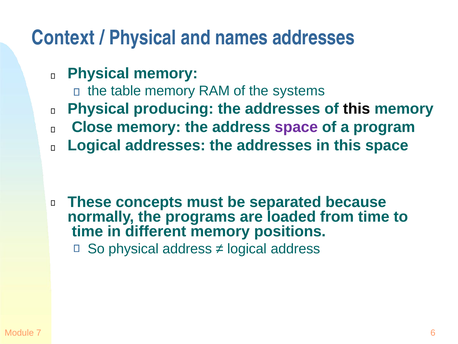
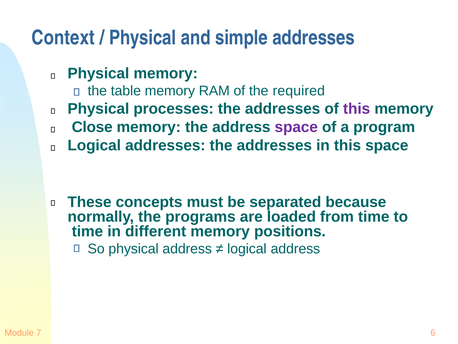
names: names -> simple (241, 38)
systems: systems -> required (299, 91)
producing: producing -> processes (174, 109)
this colour: black -> purple (357, 109)
